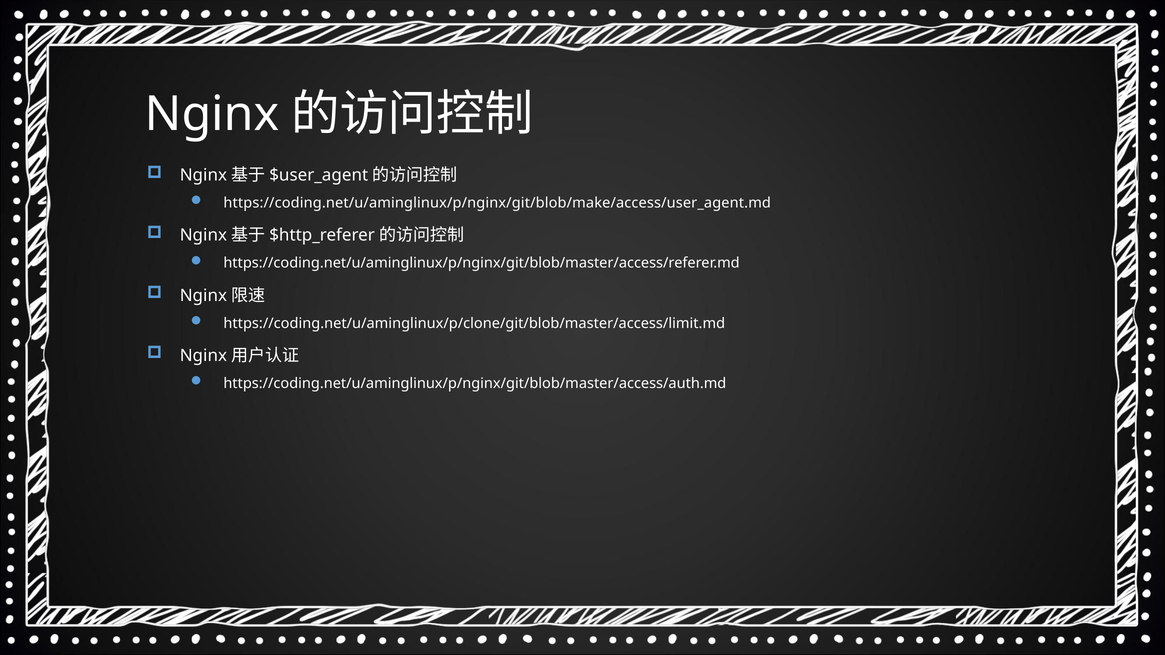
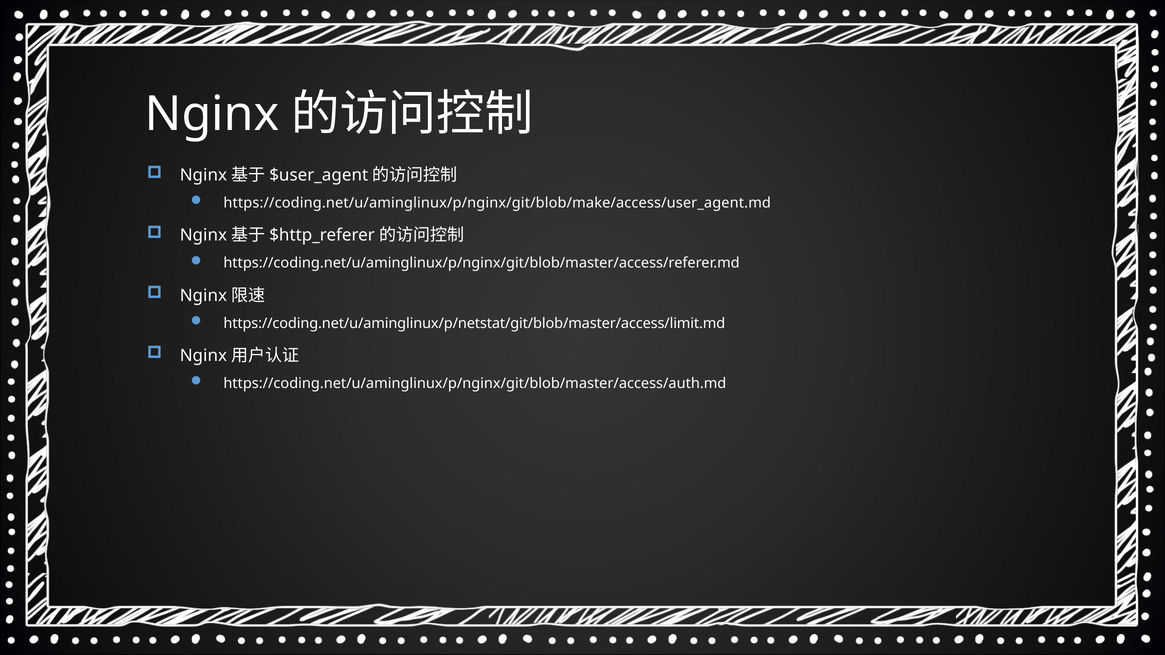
https://coding.net/u/aminglinux/p/clone/git/blob/master/access/limit.md: https://coding.net/u/aminglinux/p/clone/git/blob/master/access/limit.md -> https://coding.net/u/aminglinux/p/netstat/git/blob/master/access/limit.md (474, 323)
